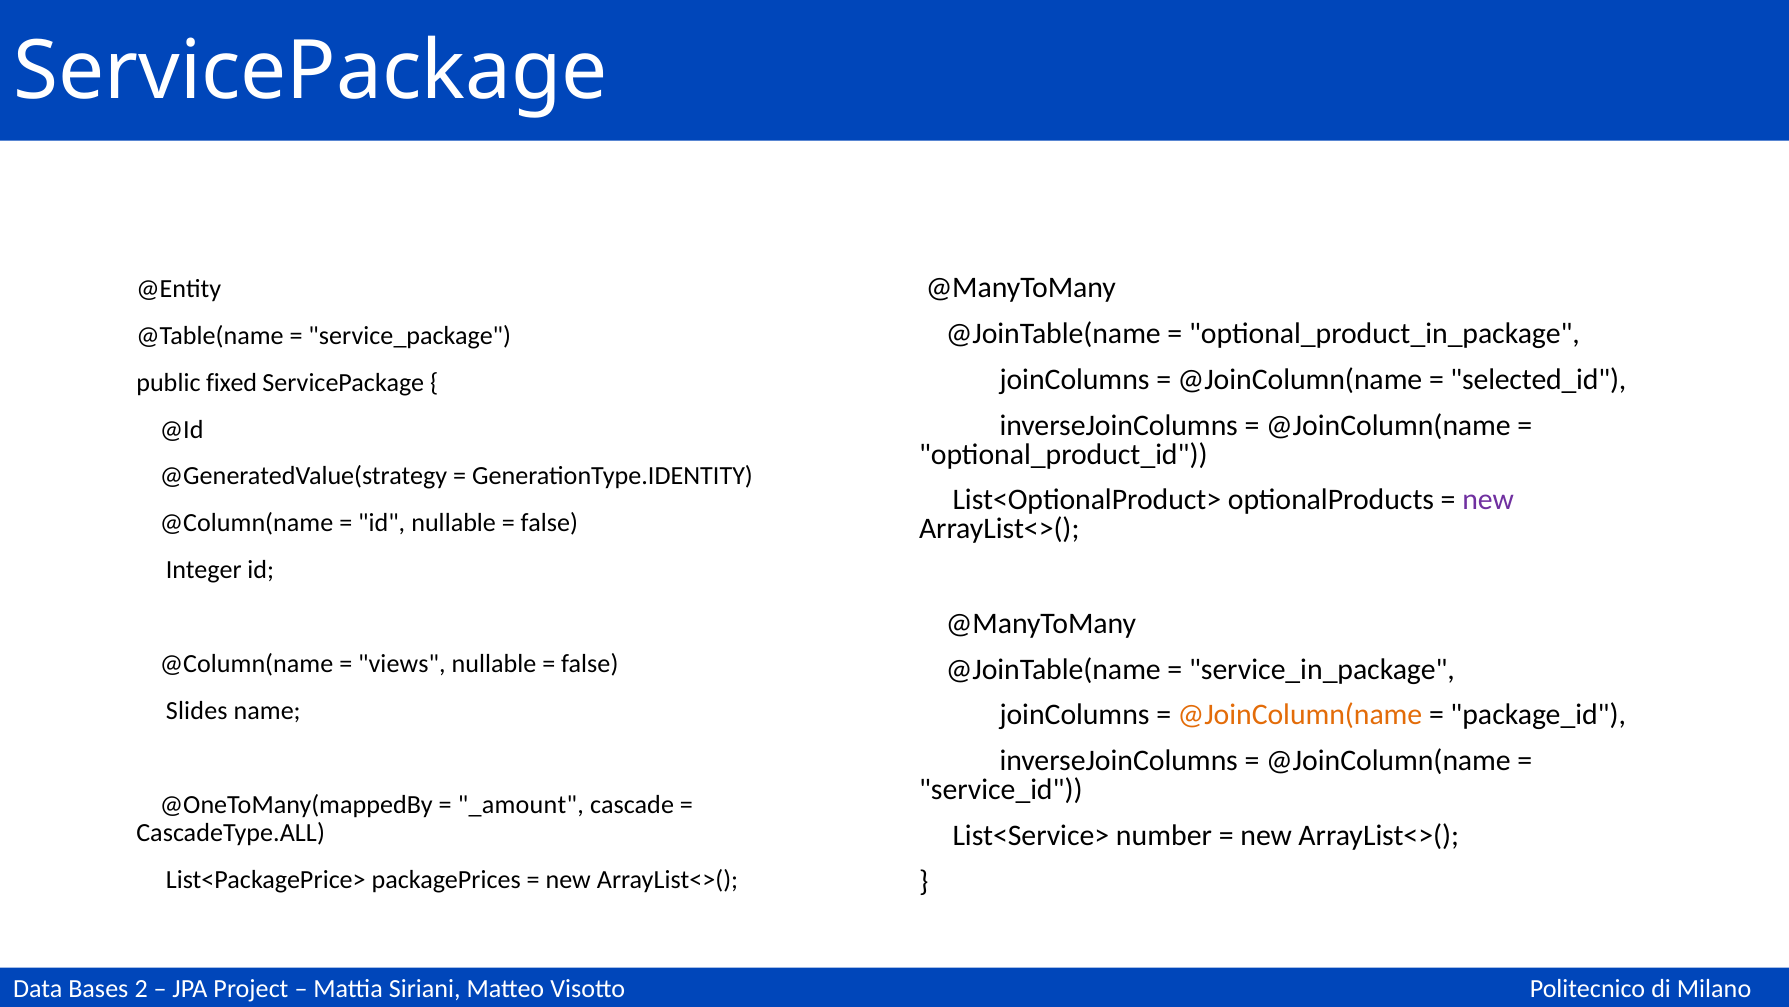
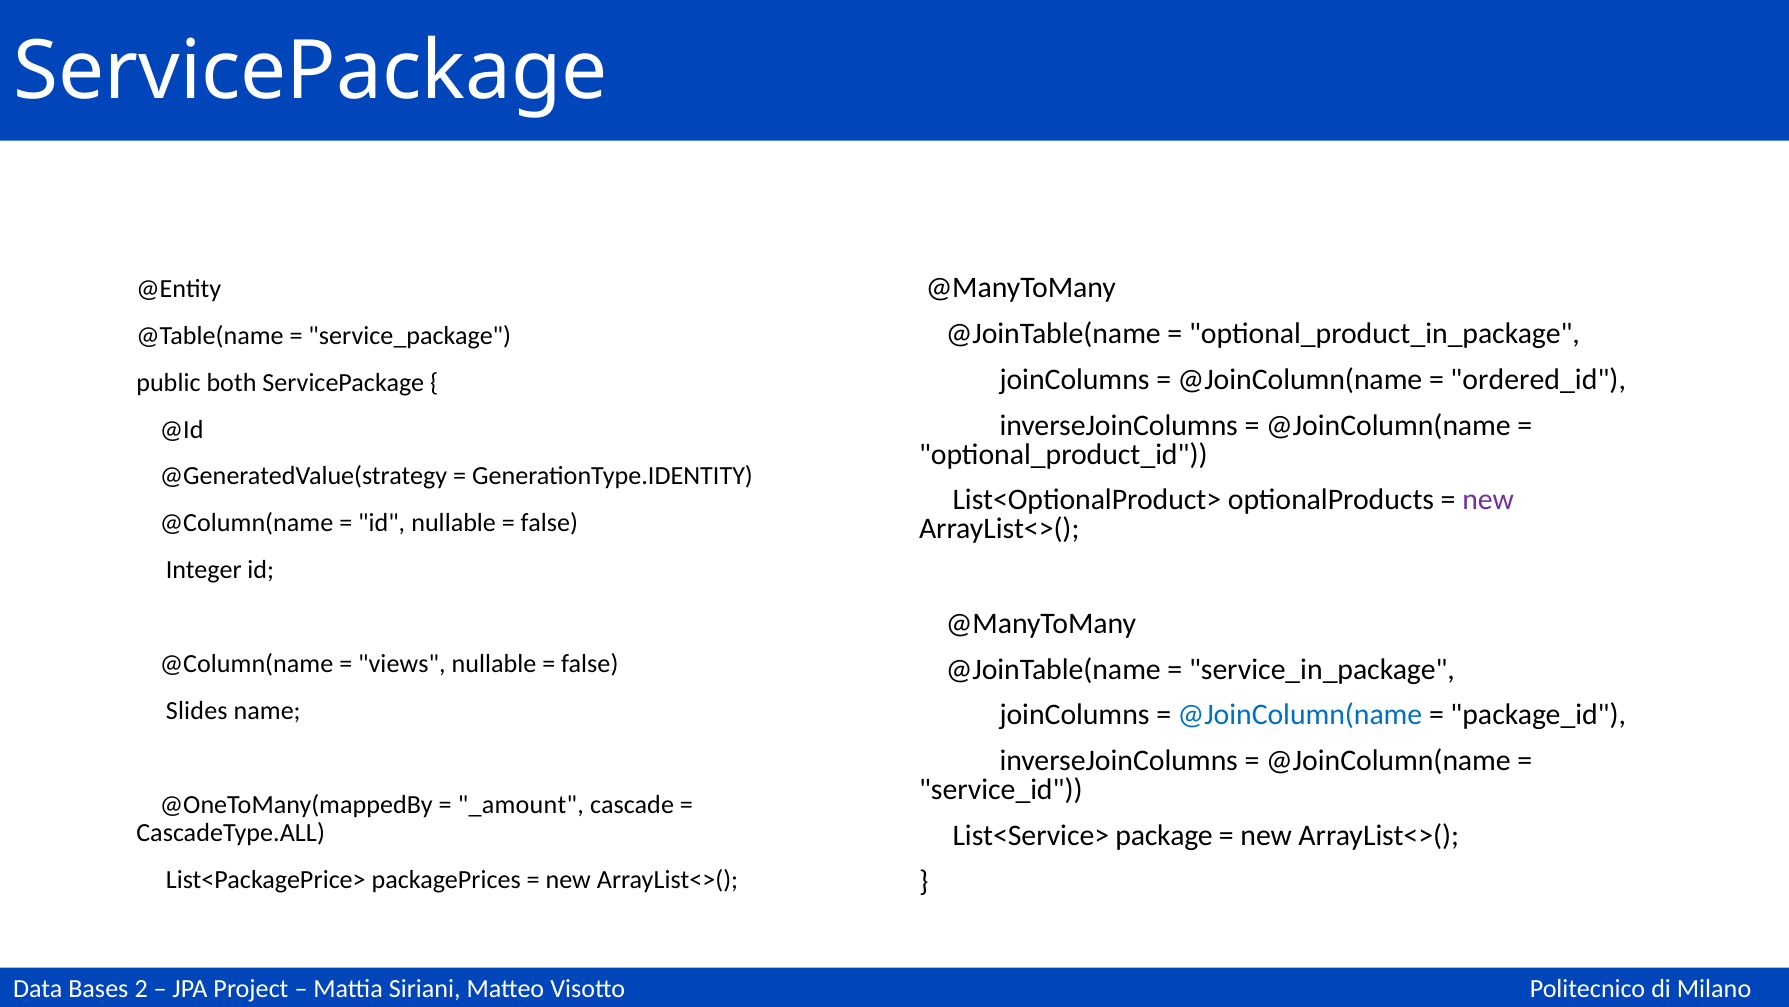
selected_id: selected_id -> ordered_id (1538, 379)
fixed: fixed -> both (231, 382)
@JoinColumn(name colour: orange -> blue (1300, 715)
number: number -> package (1164, 835)
